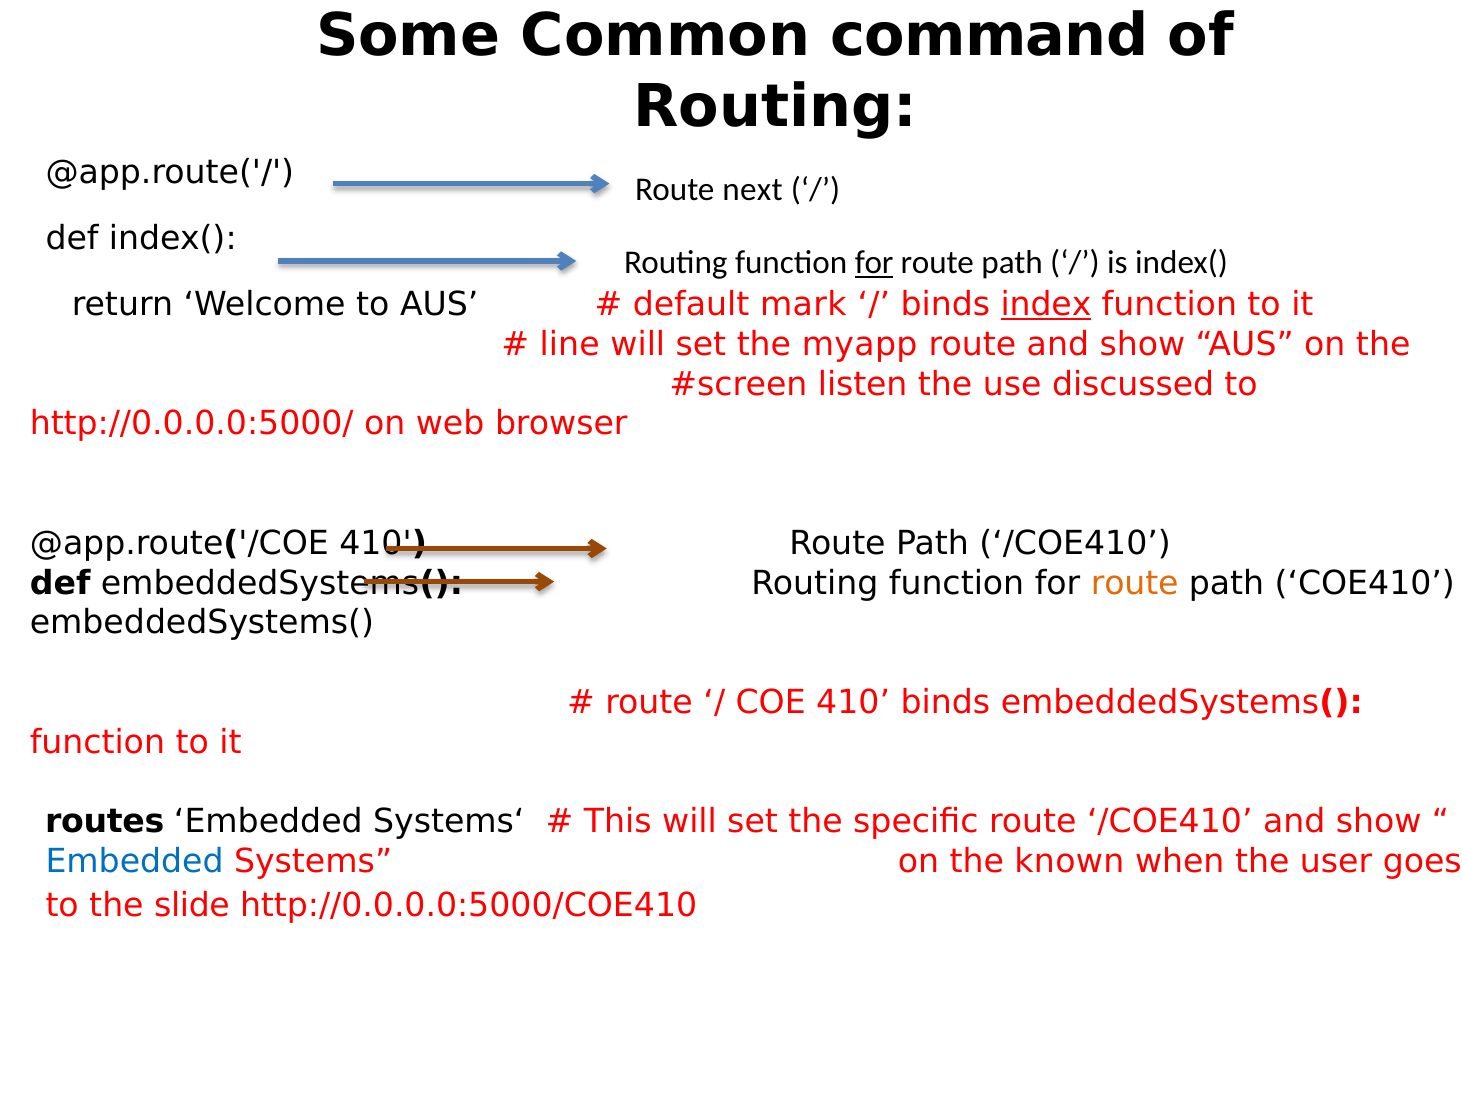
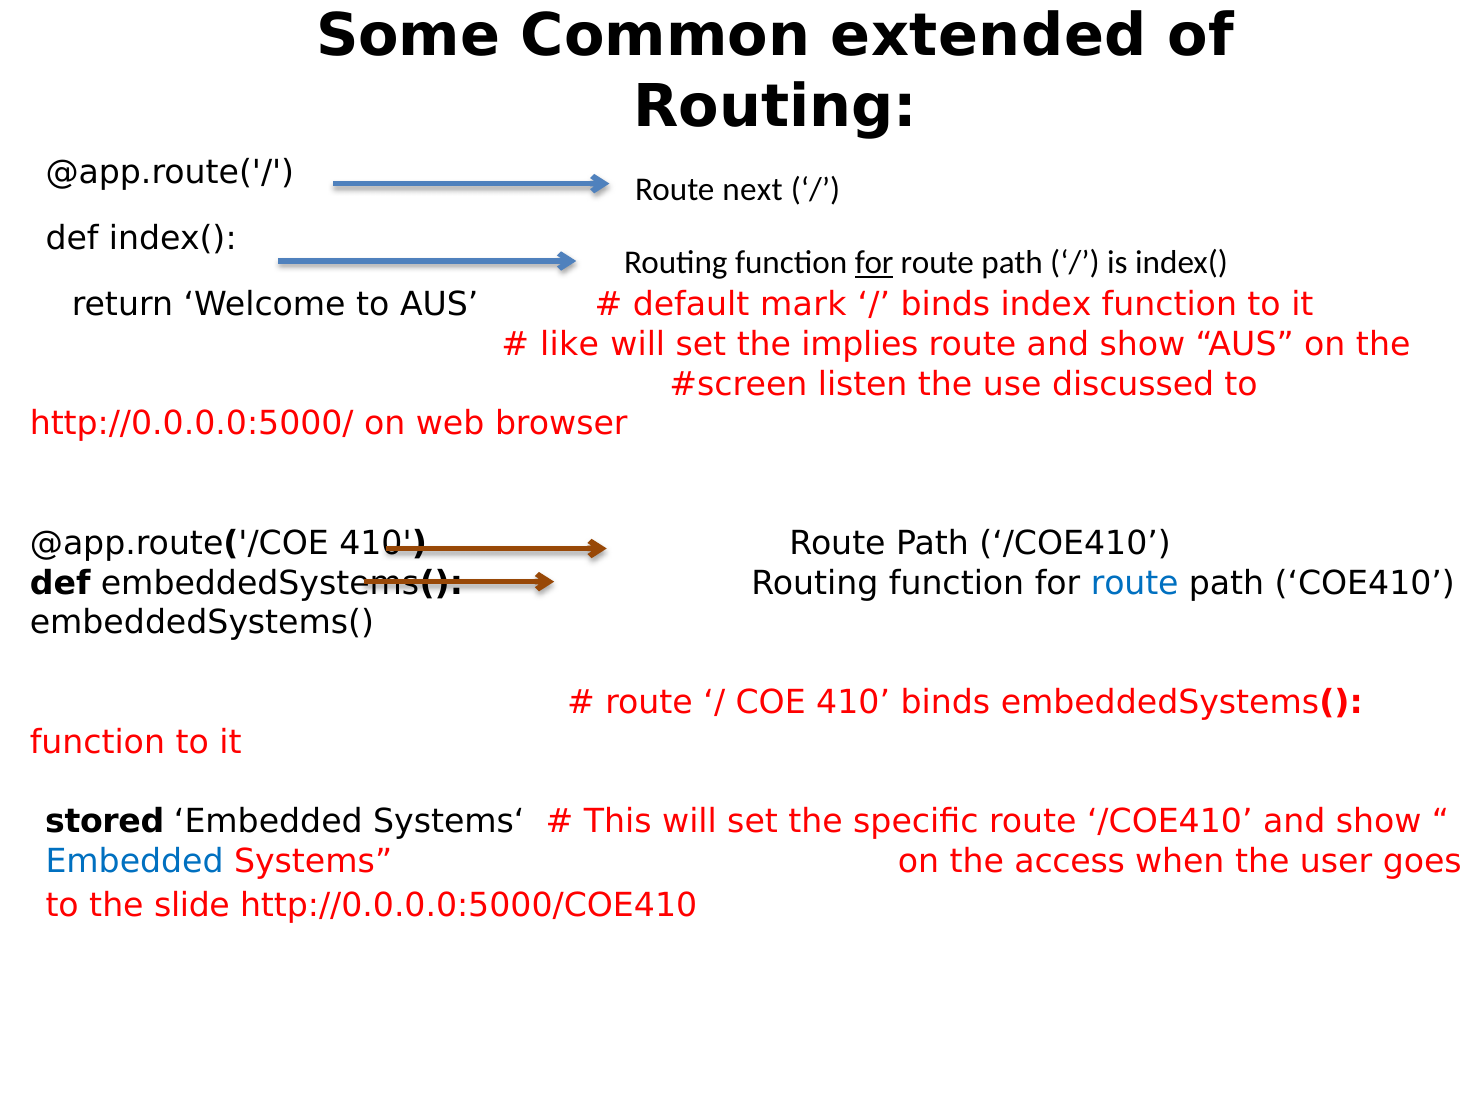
command: command -> extended (989, 36)
index underline: present -> none (1046, 304)
line: line -> like (570, 344)
myapp: myapp -> implies (860, 344)
route colour: orange -> blue (1135, 583)
routes: routes -> stored (105, 822)
known: known -> access (1070, 861)
